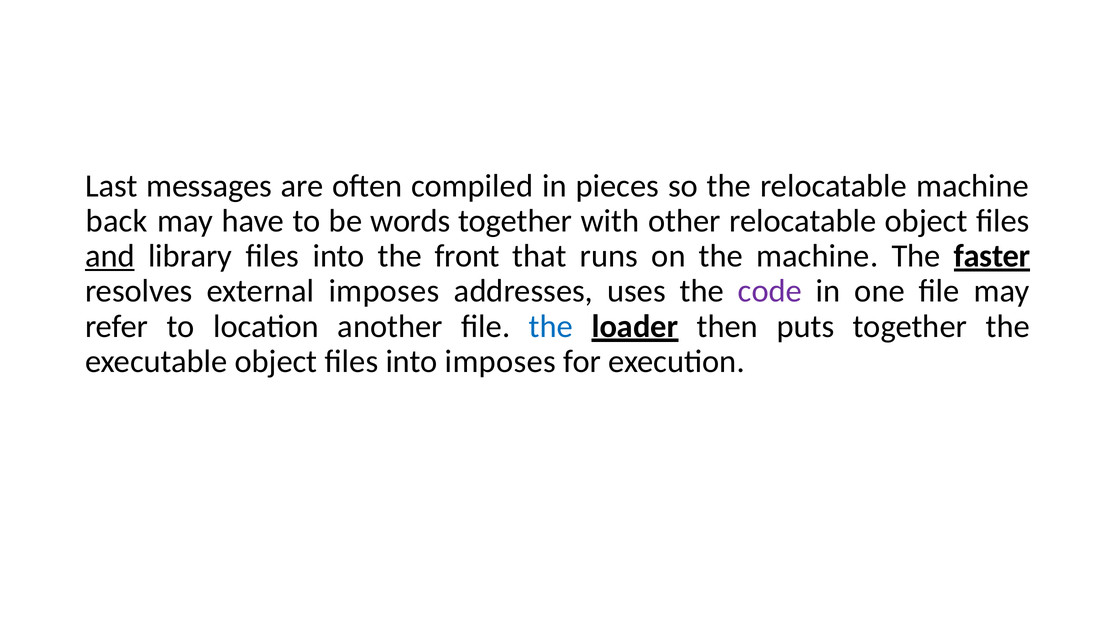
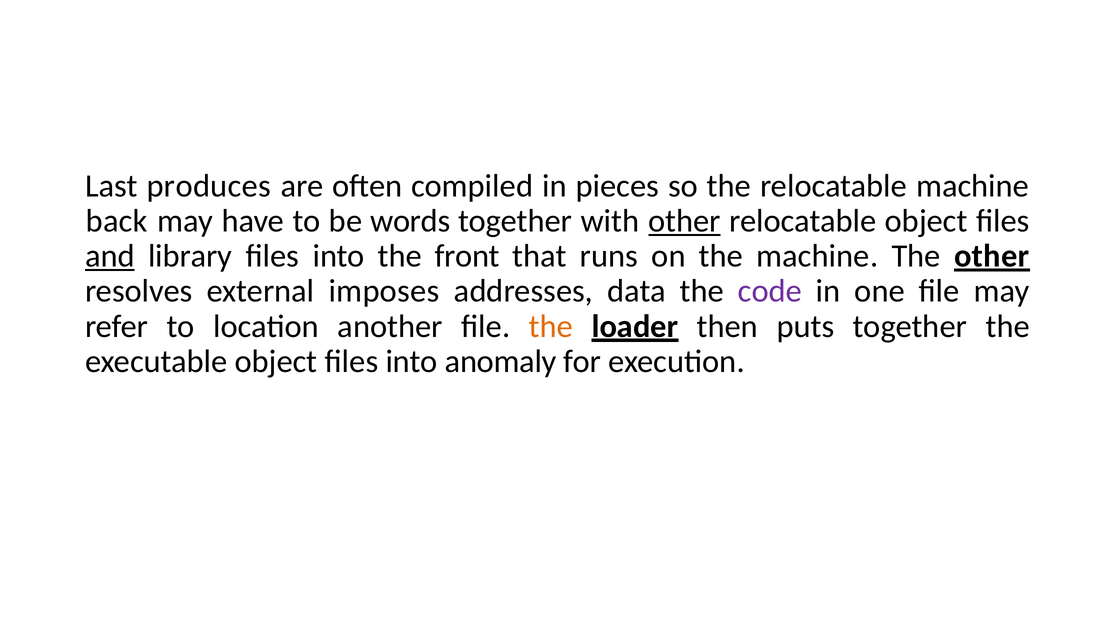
messages: messages -> produces (209, 186)
other underline: none -> present (685, 221)
The faster: faster -> other (992, 256)
uses: uses -> data (636, 291)
the colour: blue -> orange (551, 326)
into imposes: imposes -> anomaly (501, 362)
